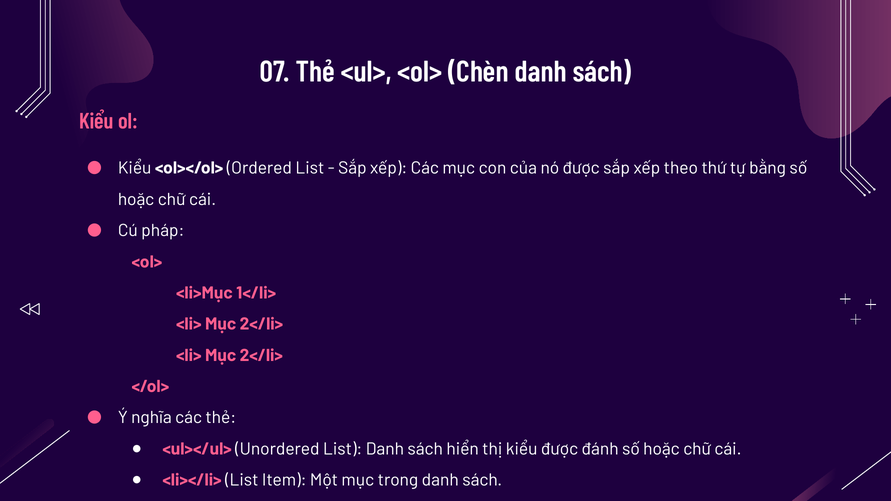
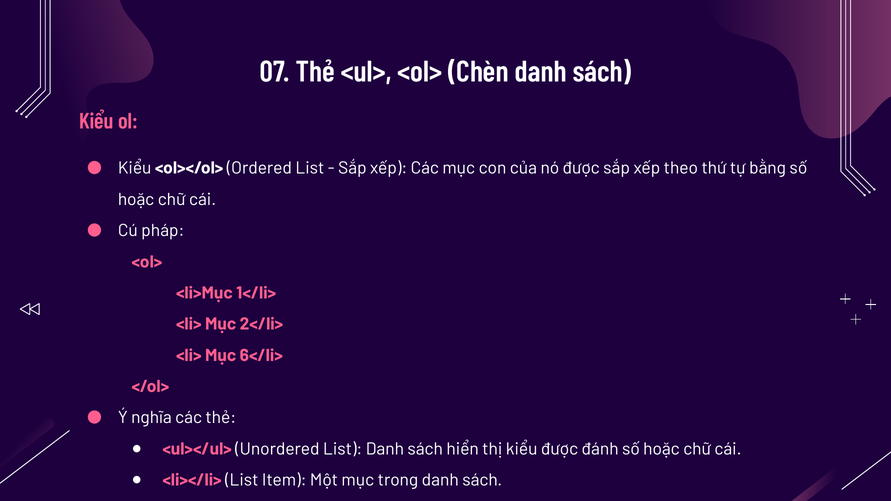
2</li>: 2</li> -> 6</li> (261, 355)
